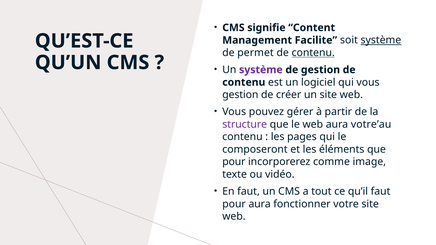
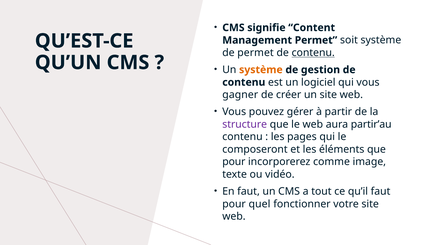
Management Facilite: Facilite -> Permet (316, 40)
système underline: present -> none (381, 40)
système colour: purple -> orange (261, 70)
gestion: gestion -> gagner (240, 95)
votre’au: votre’au -> partir’au (371, 124)
pour aura: aura -> quel (260, 204)
